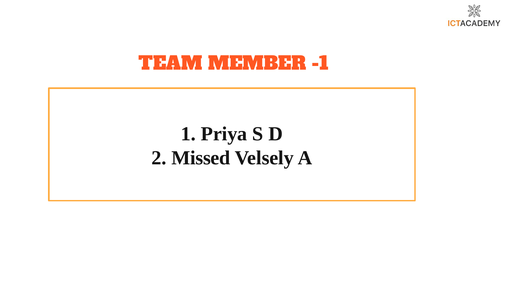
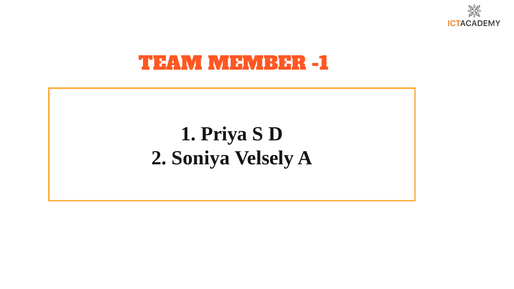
Missed: Missed -> Soniya (201, 158)
